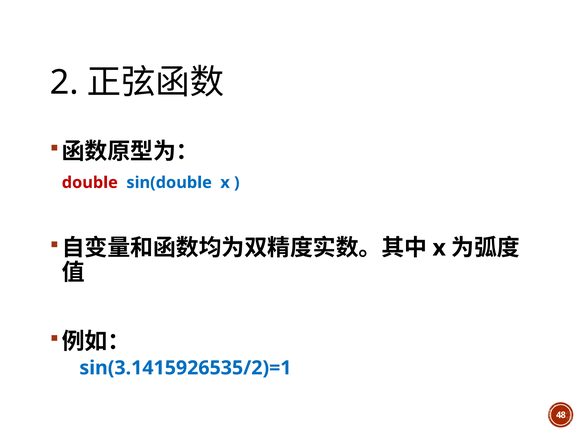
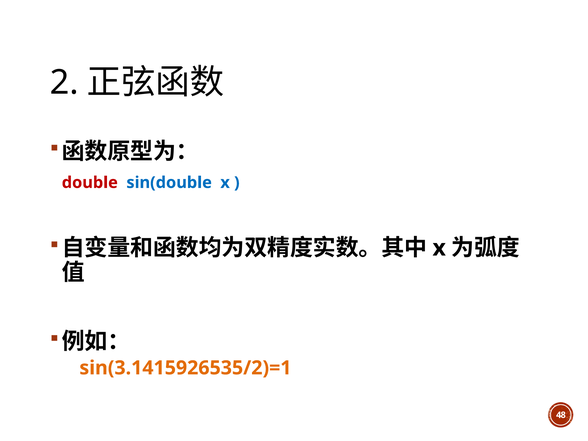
sin(3.1415926535/2)=1 colour: blue -> orange (185, 368)
